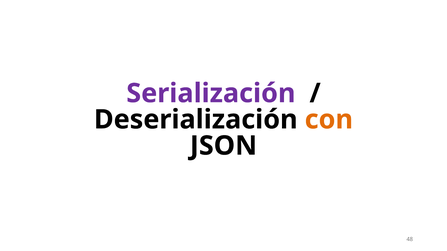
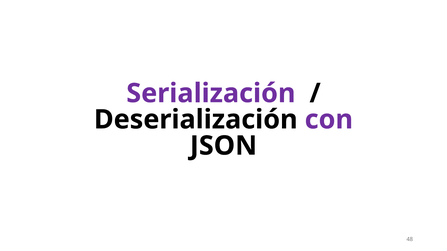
con colour: orange -> purple (329, 120)
